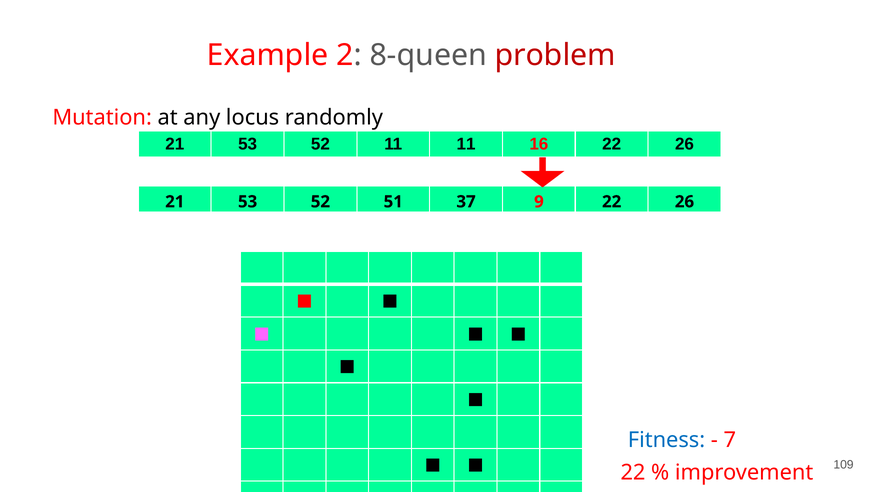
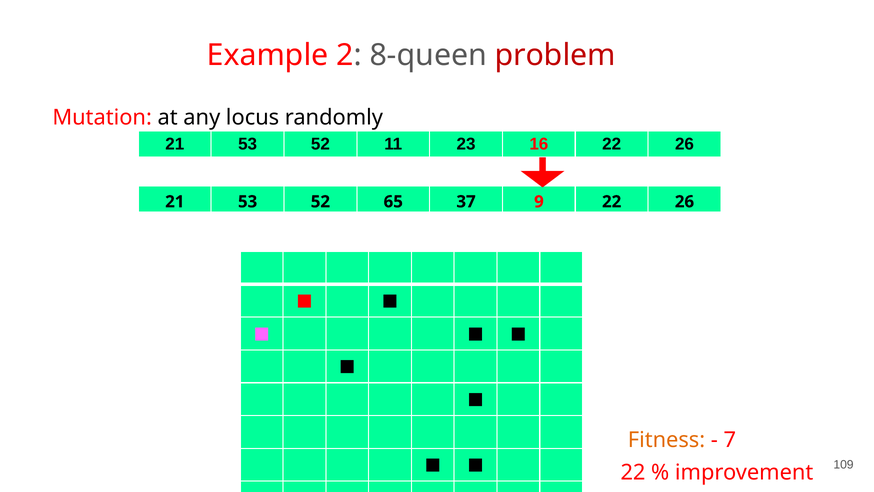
11 11: 11 -> 23 (466, 144)
51: 51 -> 65 (393, 202)
Fitness colour: blue -> orange (666, 440)
